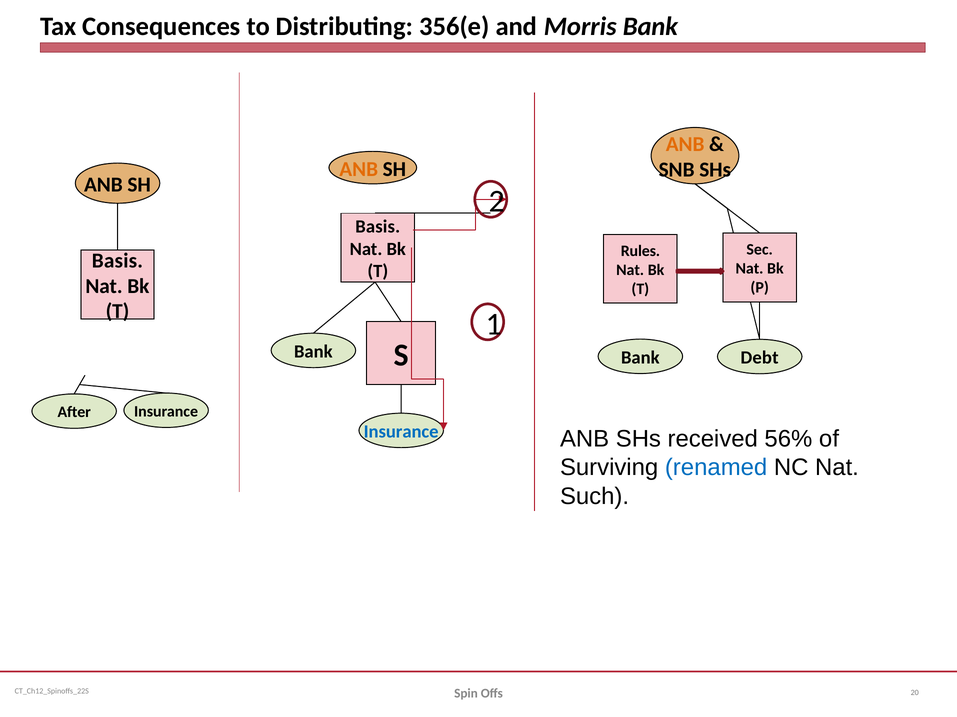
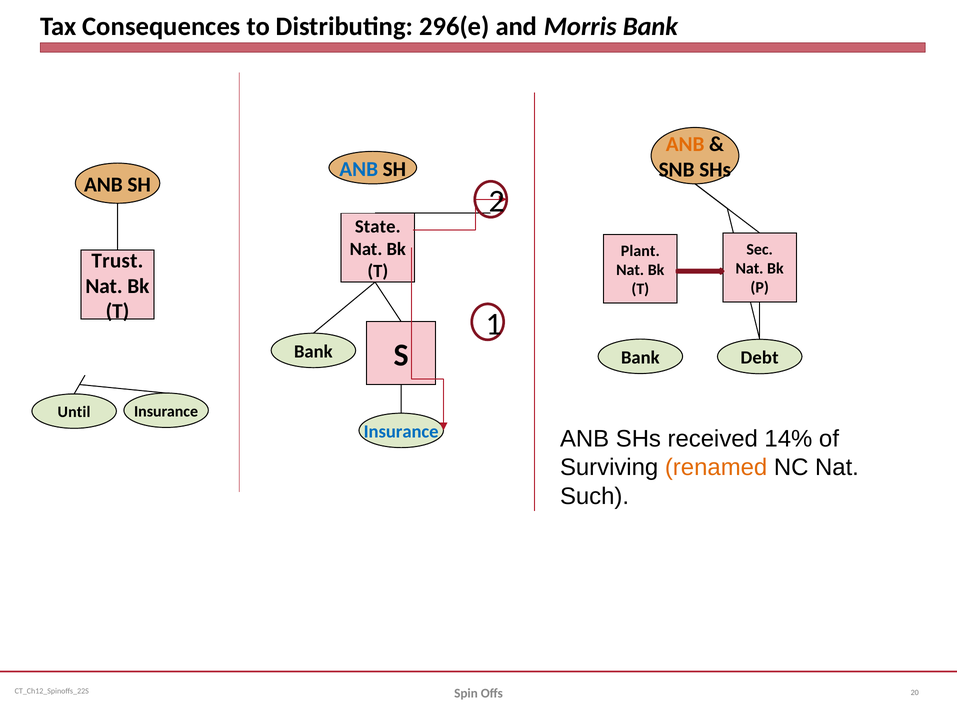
356(e: 356(e -> 296(e (454, 27)
ANB colour: orange -> blue (359, 169)
Basis: Basis -> State (378, 227)
Rules: Rules -> Plant (640, 251)
Basis: Basis -> Trust (117, 261)
After: After -> Until (74, 413)
56%: 56% -> 14% (788, 439)
renamed colour: blue -> orange (716, 468)
